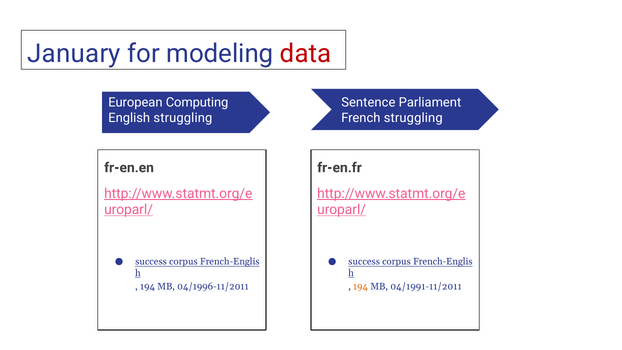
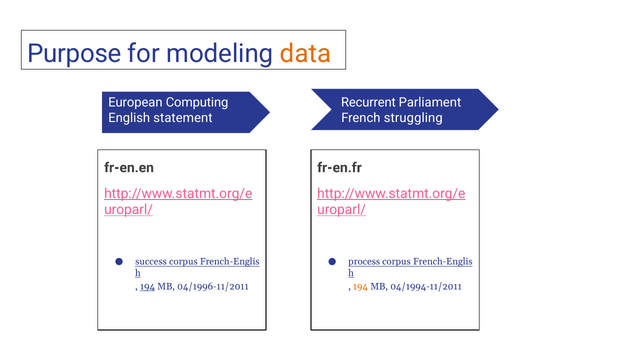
January: January -> Purpose (74, 54)
data colour: red -> orange (306, 54)
Sentence: Sentence -> Recurrent (368, 103)
English struggling: struggling -> statement (183, 118)
success: success -> process (364, 262)
194 underline: none -> present (147, 287)
04/1991-11/2011: 04/1991-11/2011 -> 04/1994-11/2011 (426, 287)
